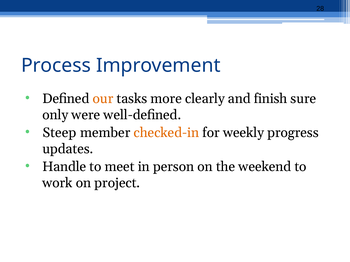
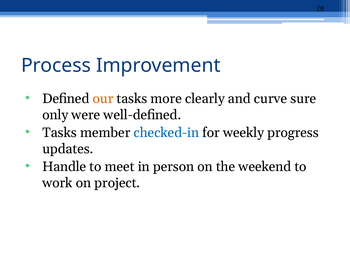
finish: finish -> curve (271, 99)
Steep: Steep -> Tasks (60, 133)
checked-in colour: orange -> blue (166, 133)
